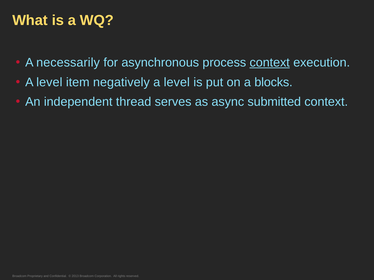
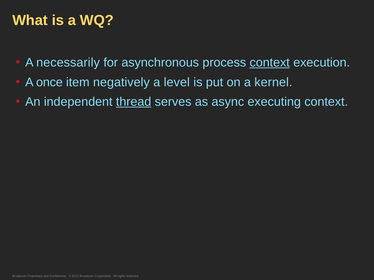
level: level -> once (49, 82)
blocks: blocks -> kernel (273, 82)
thread underline: none -> present (134, 102)
submitted: submitted -> executing (274, 102)
